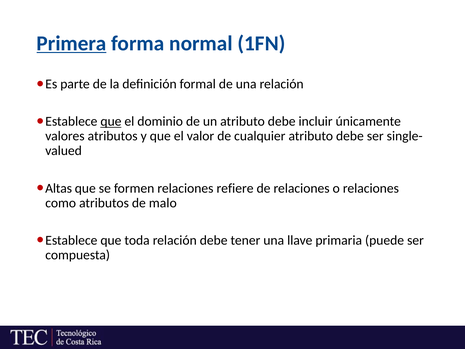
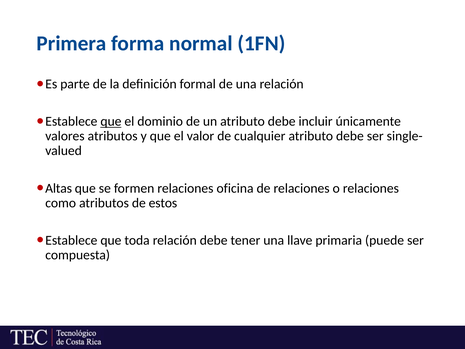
Primera underline: present -> none (72, 43)
refiere: refiere -> oficina (235, 188)
malo: malo -> estos (163, 203)
